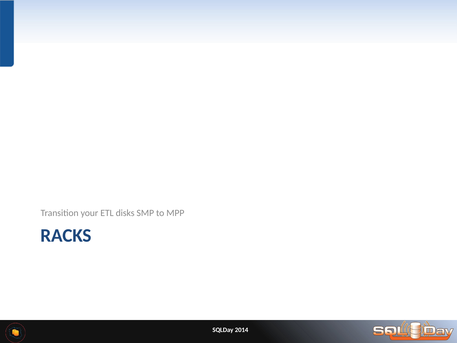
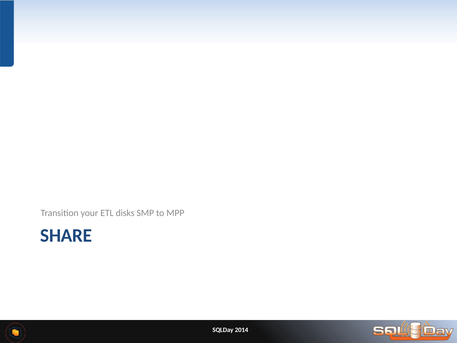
RACKS: RACKS -> SHARE (66, 235)
